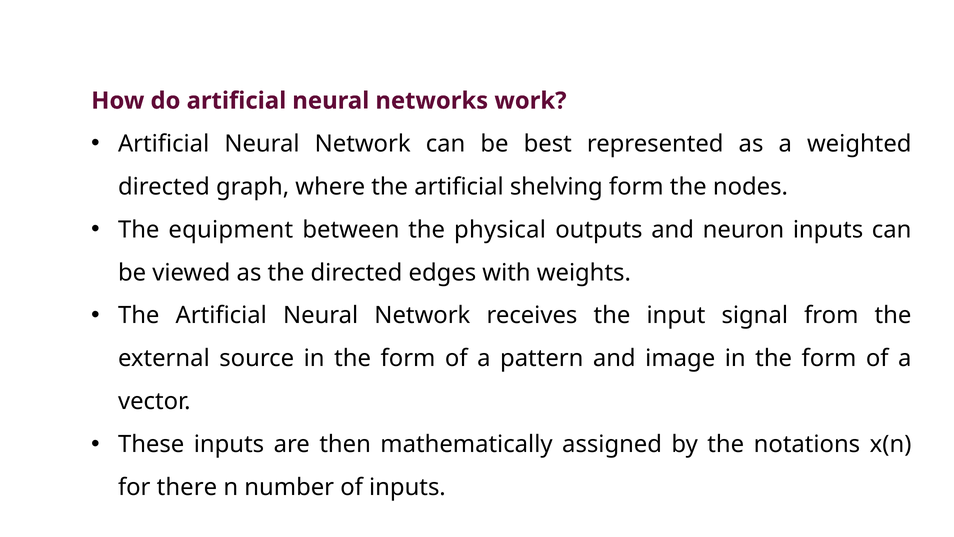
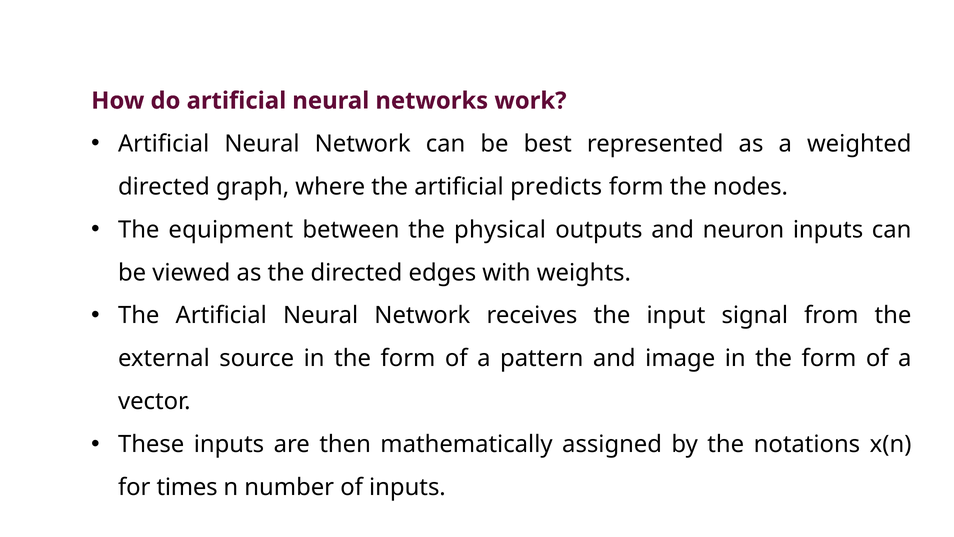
shelving: shelving -> predicts (556, 187)
there: there -> times (187, 487)
